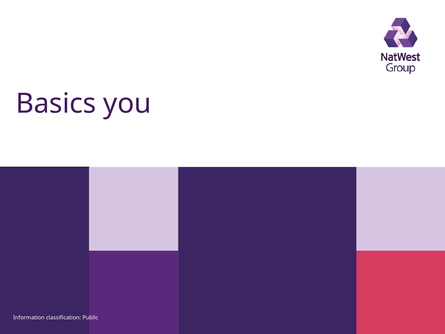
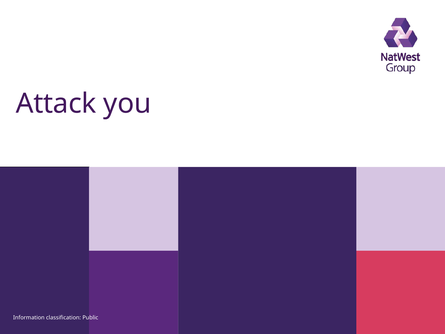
Basics: Basics -> Attack (56, 104)
